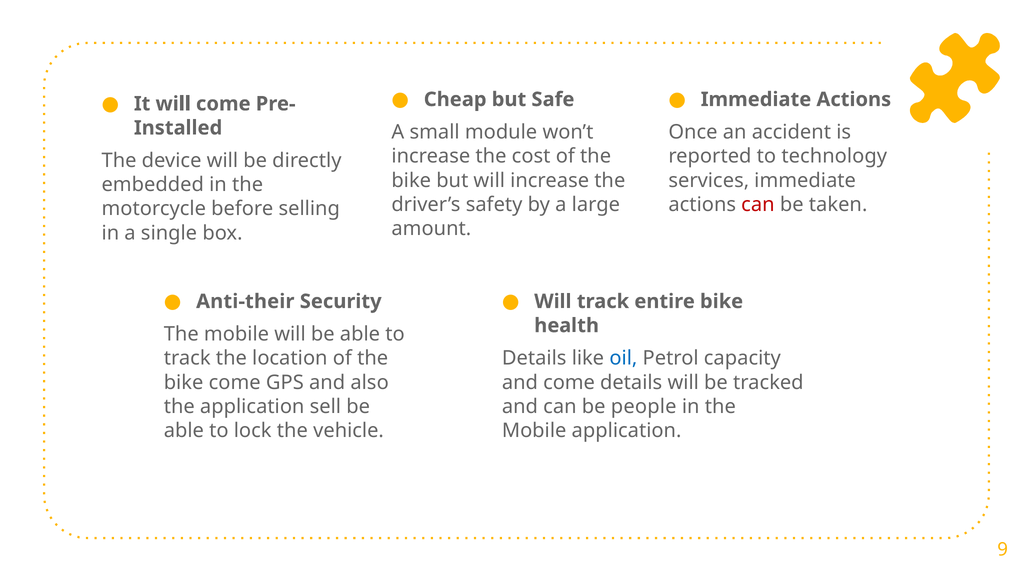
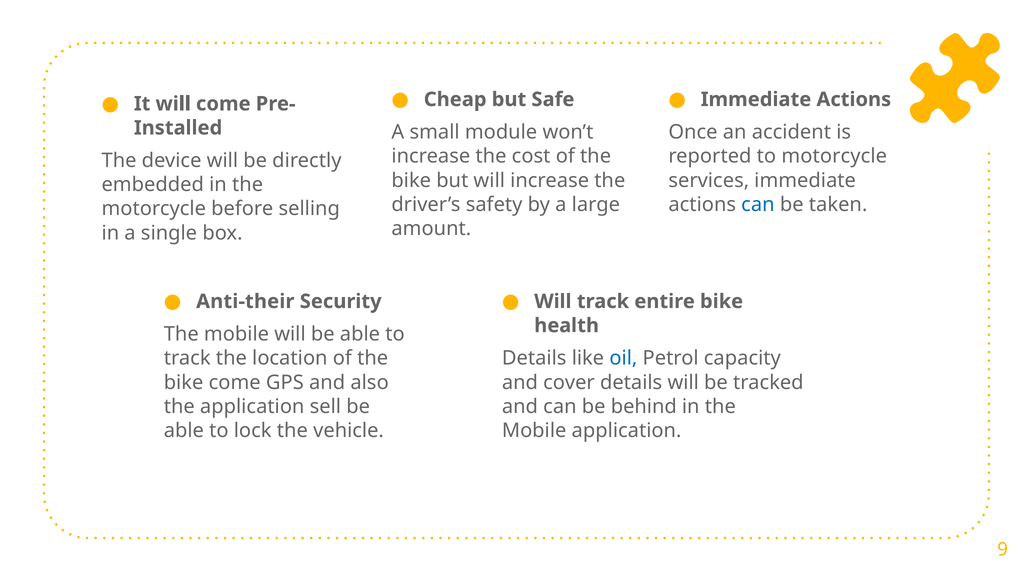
to technology: technology -> motorcycle (834, 156)
can colour: red -> blue (758, 205)
and come: come -> cover (569, 382)
people: people -> behind (644, 407)
